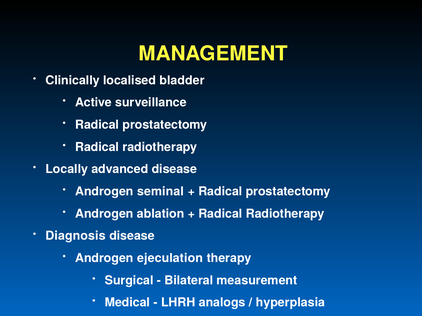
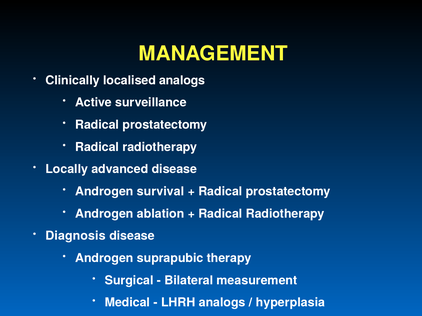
localised bladder: bladder -> analogs (182, 80)
seminal: seminal -> survival (161, 192)
ejeculation: ejeculation -> suprapubic (170, 259)
